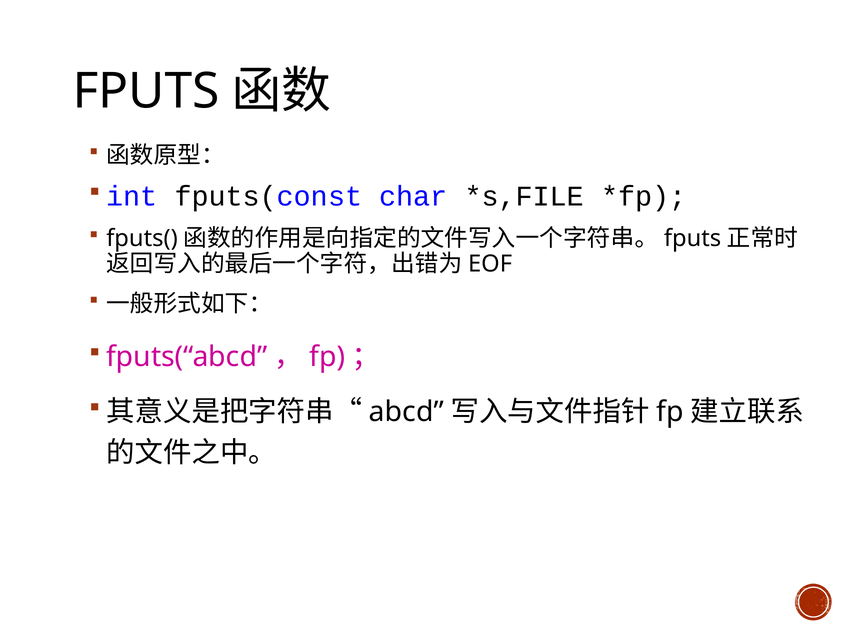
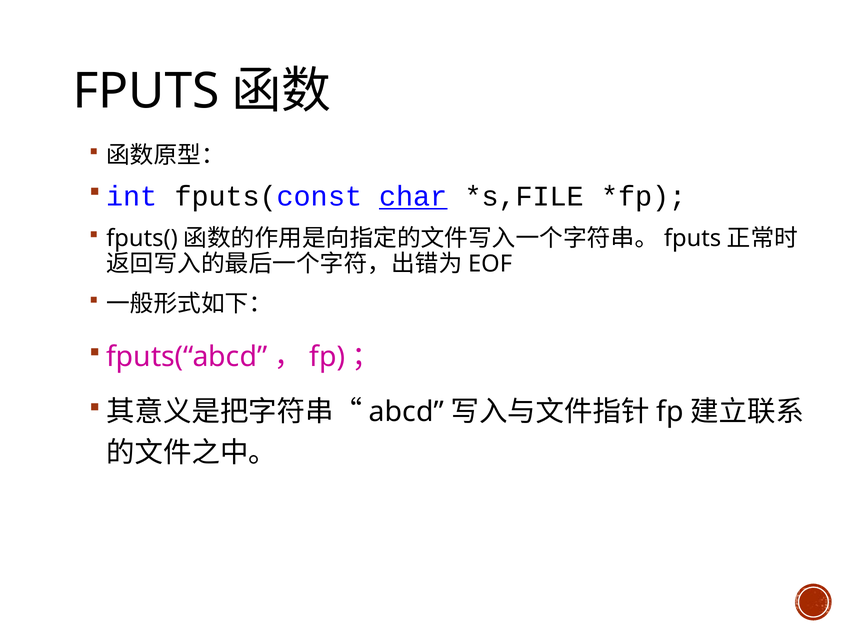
char underline: none -> present (413, 196)
